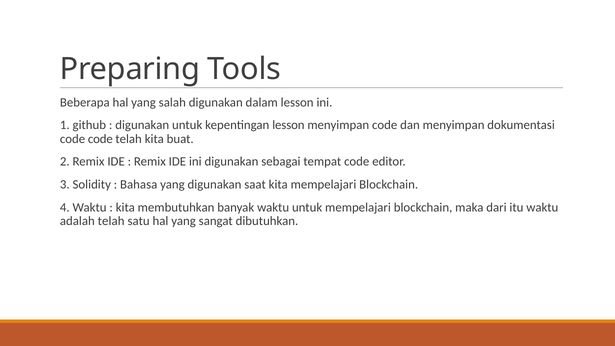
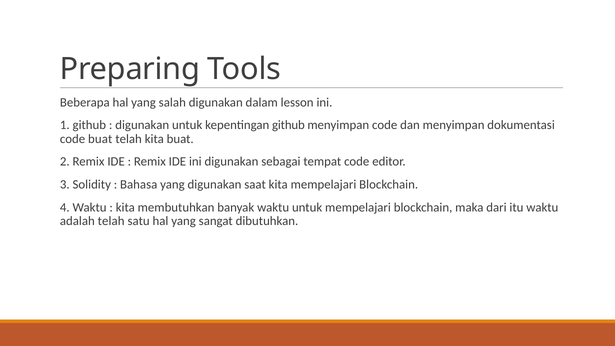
kepentingan lesson: lesson -> github (288, 125)
code code: code -> buat (100, 139)
